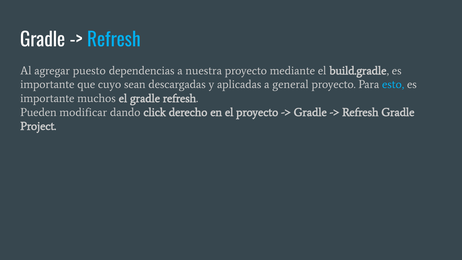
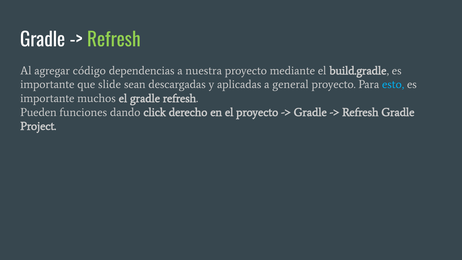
Refresh colour: light blue -> light green (114, 40)
puesto: puesto -> código (89, 71)
cuyo: cuyo -> slide (110, 84)
modificar: modificar -> funciones (83, 112)
